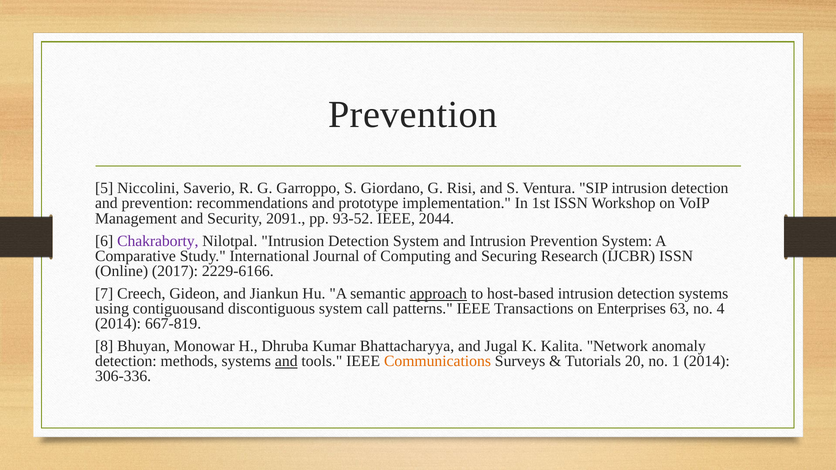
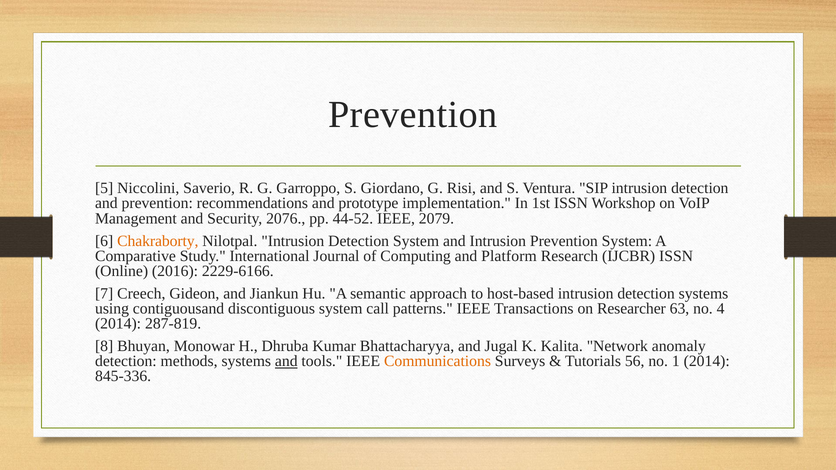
2091: 2091 -> 2076 (286, 218)
93-52: 93-52 -> 44-52 (353, 218)
2044: 2044 -> 2079 (436, 218)
Chakraborty colour: purple -> orange (158, 241)
Securing: Securing -> Platform (509, 256)
2017: 2017 -> 2016 (175, 271)
approach underline: present -> none (438, 294)
Enterprises: Enterprises -> Researcher (631, 309)
667-819: 667-819 -> 287-819 (173, 324)
20: 20 -> 56 (635, 361)
306-336: 306-336 -> 845-336 (123, 377)
